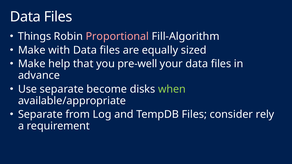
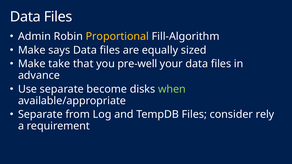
Things: Things -> Admin (34, 36)
Proportional colour: pink -> yellow (117, 36)
with: with -> says (59, 50)
help: help -> take (59, 64)
